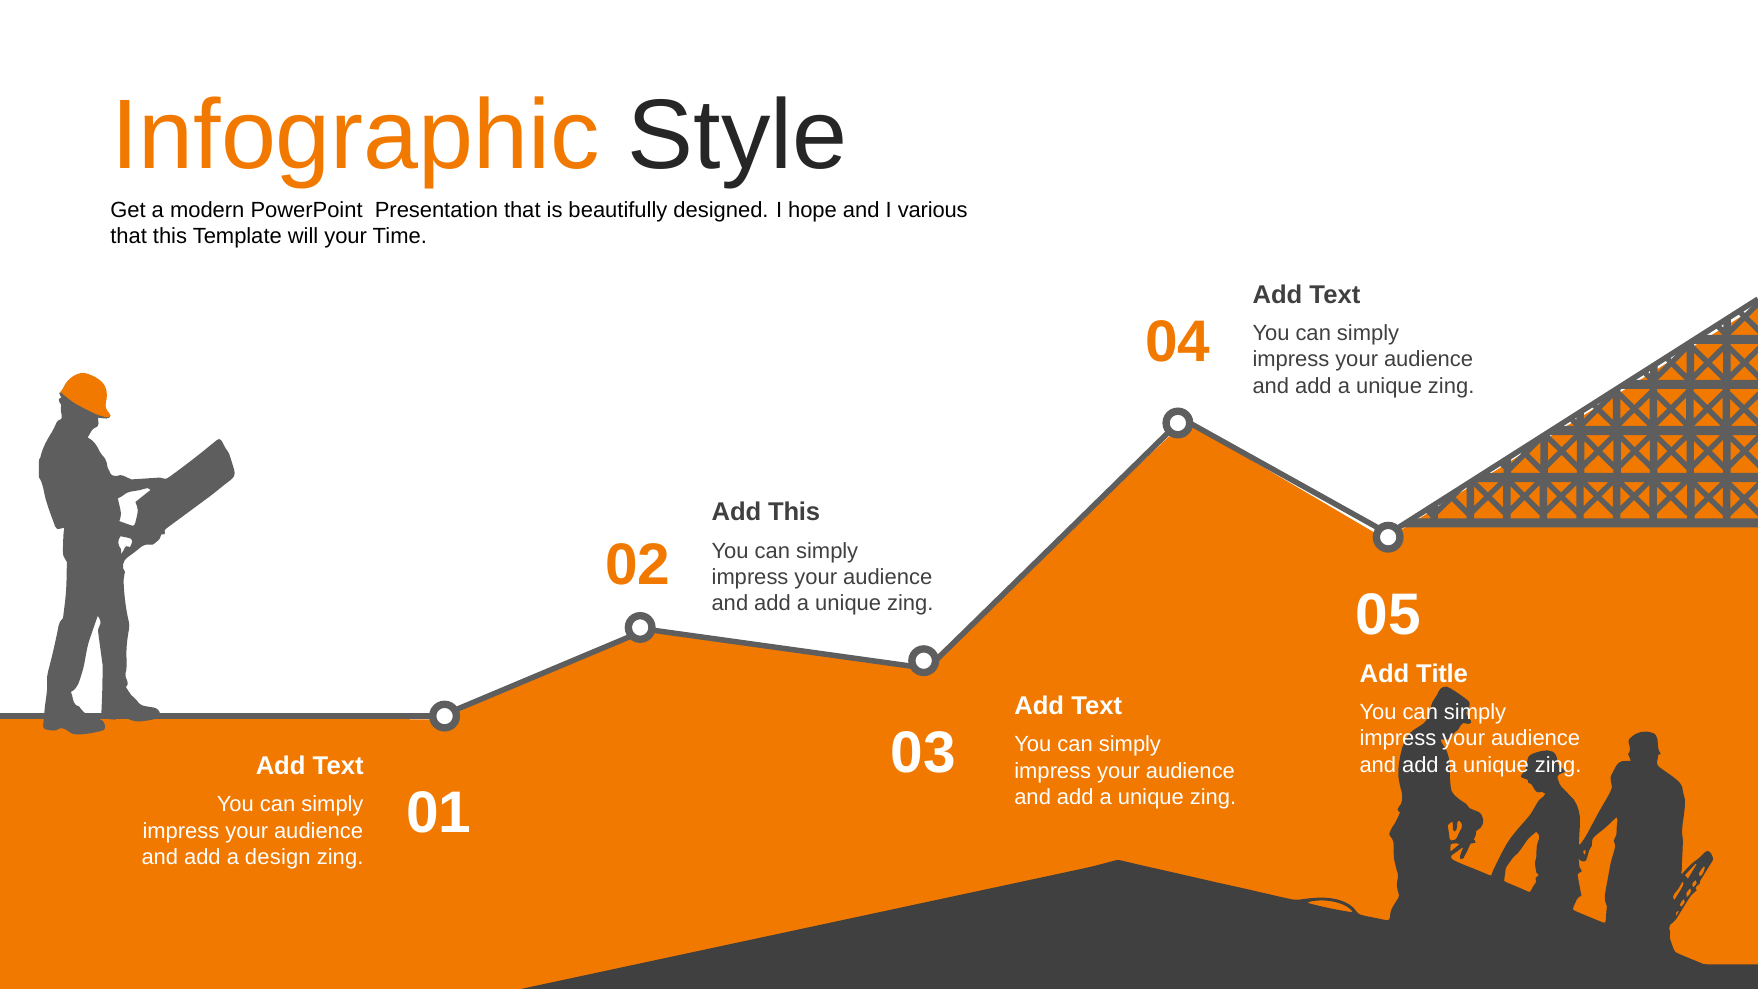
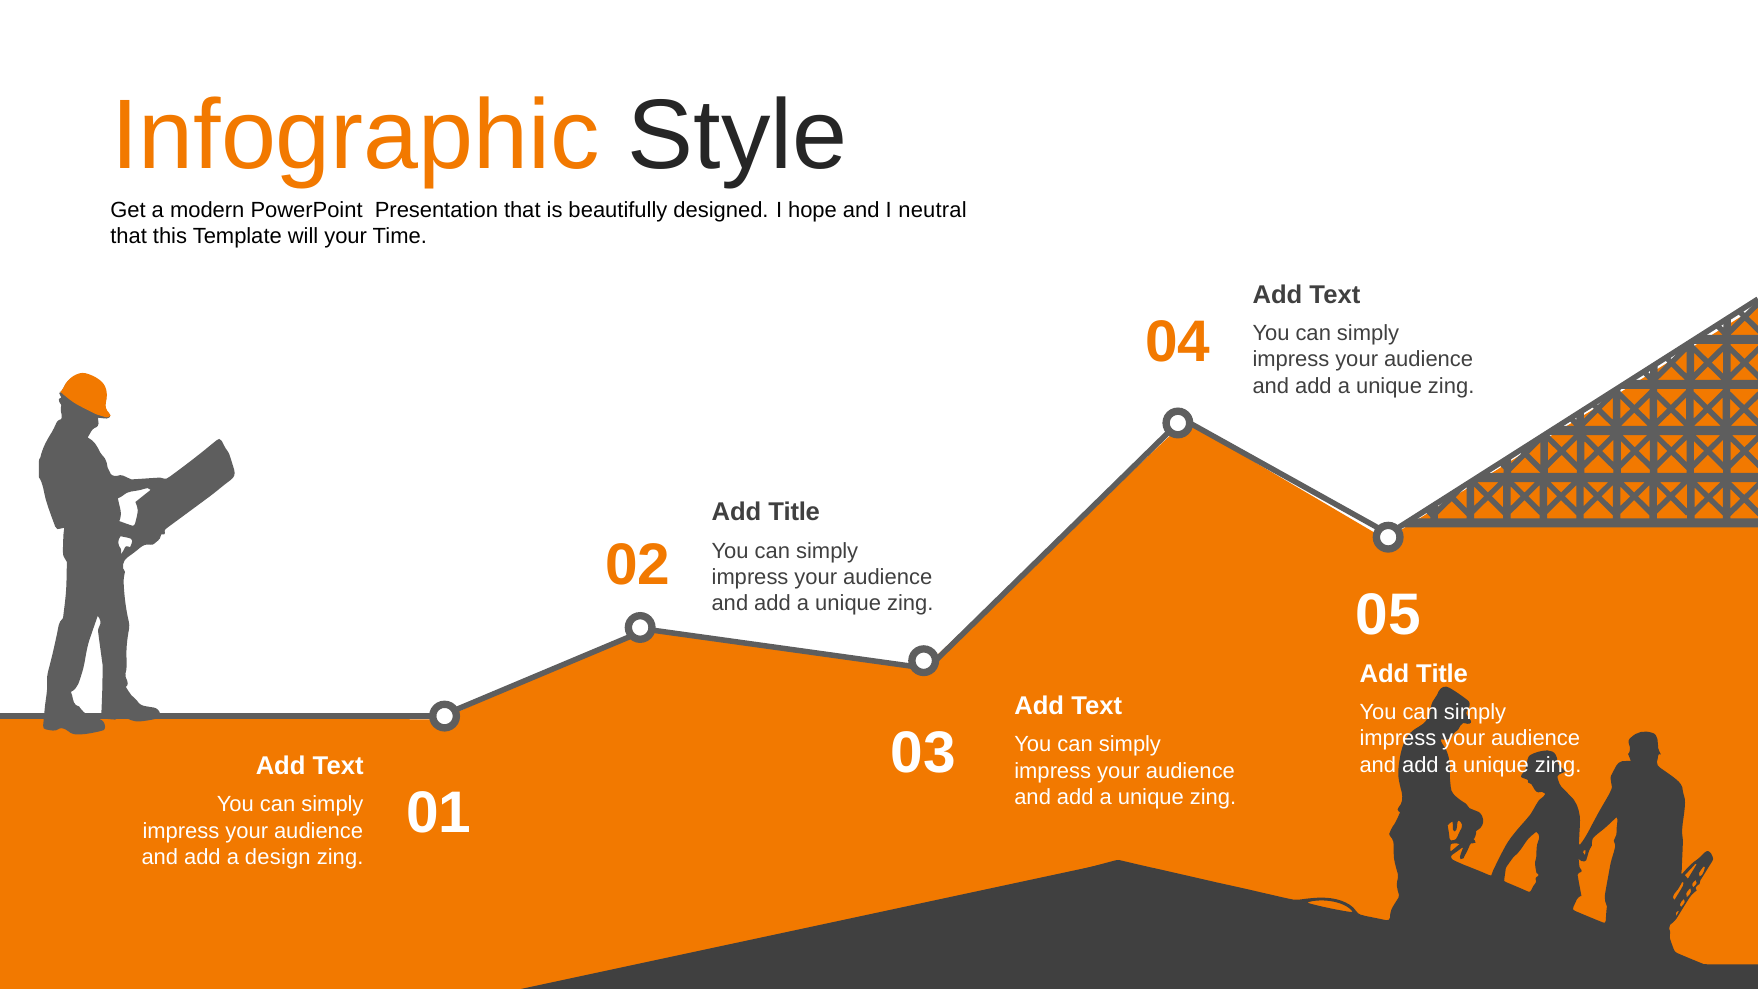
various: various -> neutral (933, 210)
This: This -> Title (794, 512)
